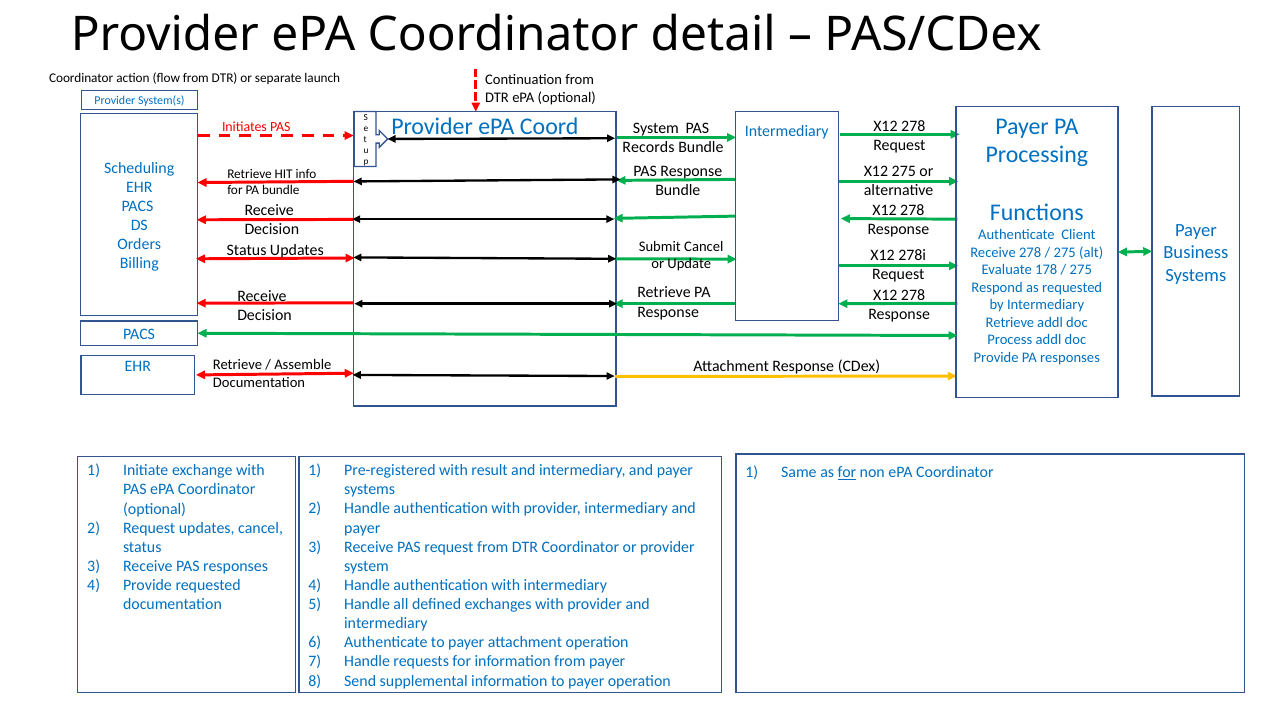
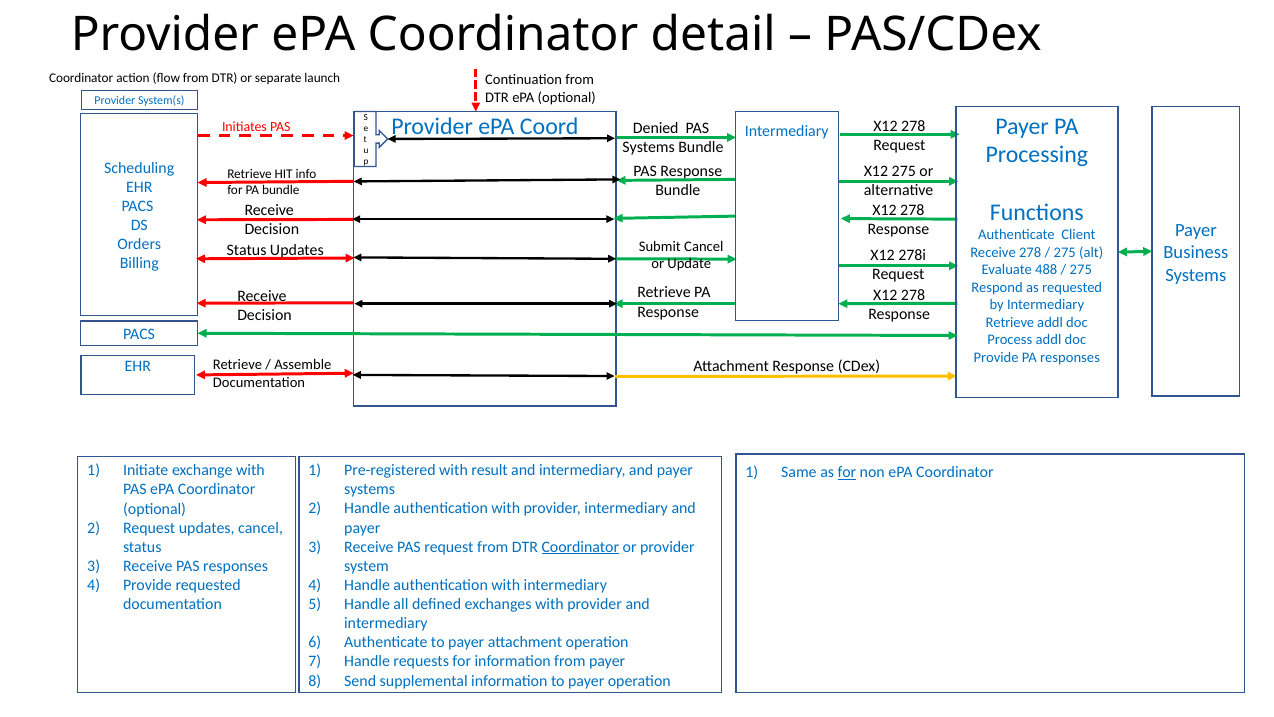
System: System -> Denied (656, 128)
Records: Records -> Systems (649, 148)
178: 178 -> 488 (1046, 270)
Coordinator underline: none -> present (580, 547)
